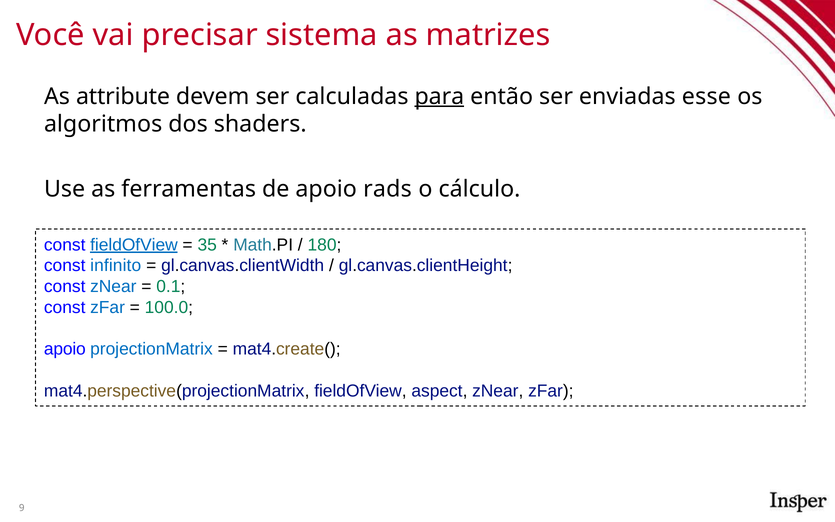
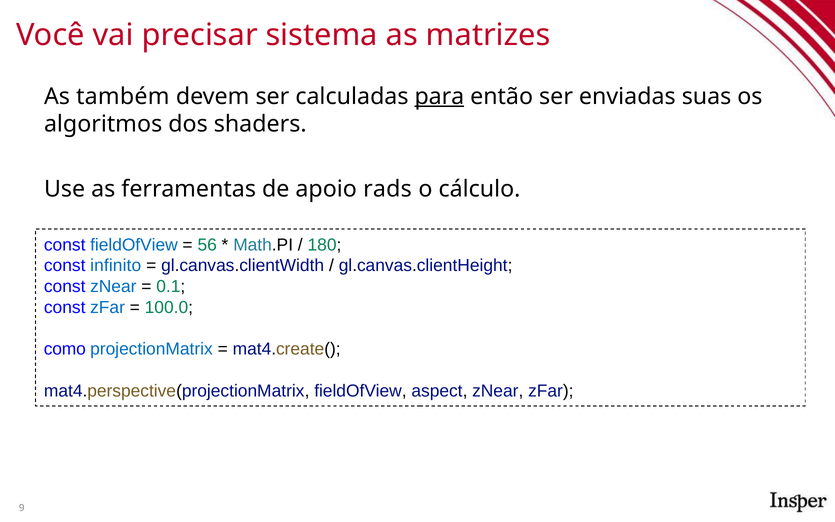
attribute: attribute -> também (123, 96)
esse: esse -> suas (707, 96)
fieldOfView underline: present -> none (134, 245)
35: 35 -> 56 (207, 245)
apoio: apoio -> como (65, 349)
